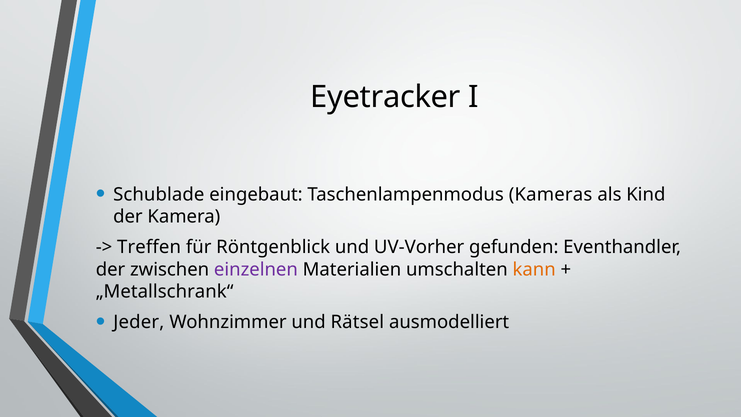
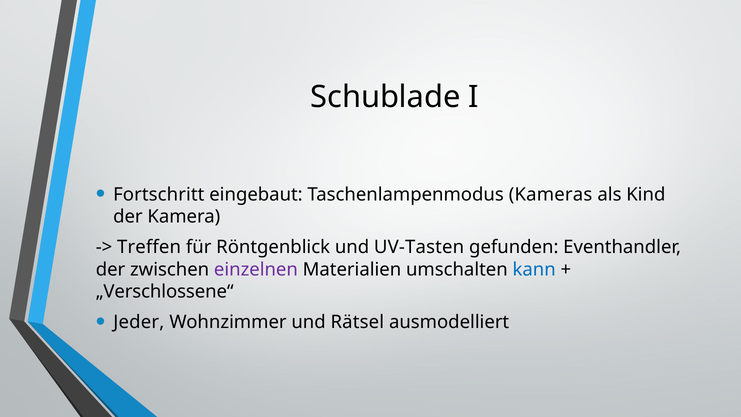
Eyetracker: Eyetracker -> Schublade (385, 97)
Schublade: Schublade -> Fortschritt (159, 194)
UV-Vorher: UV-Vorher -> UV-Tasten (419, 247)
kann colour: orange -> blue (534, 269)
„Metallschrank“: „Metallschrank“ -> „Verschlossene“ (165, 292)
